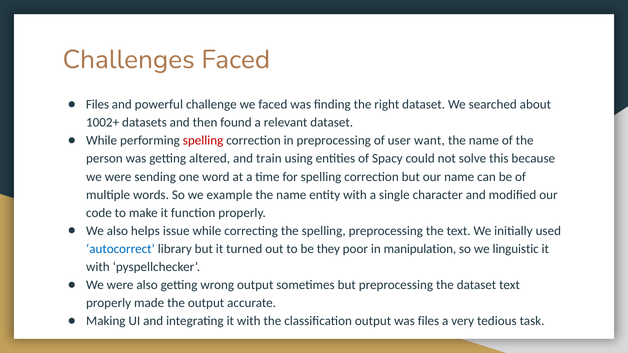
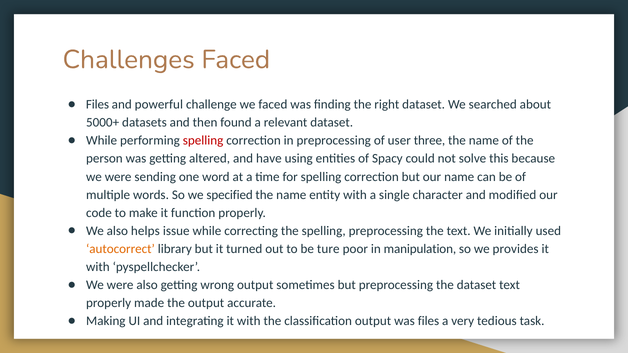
1002+: 1002+ -> 5000+ (103, 123)
want: want -> three (429, 141)
train: train -> have (269, 159)
example: example -> specified (230, 195)
autocorrect colour: blue -> orange (120, 249)
they: they -> ture (328, 249)
linguistic: linguistic -> provides (516, 249)
